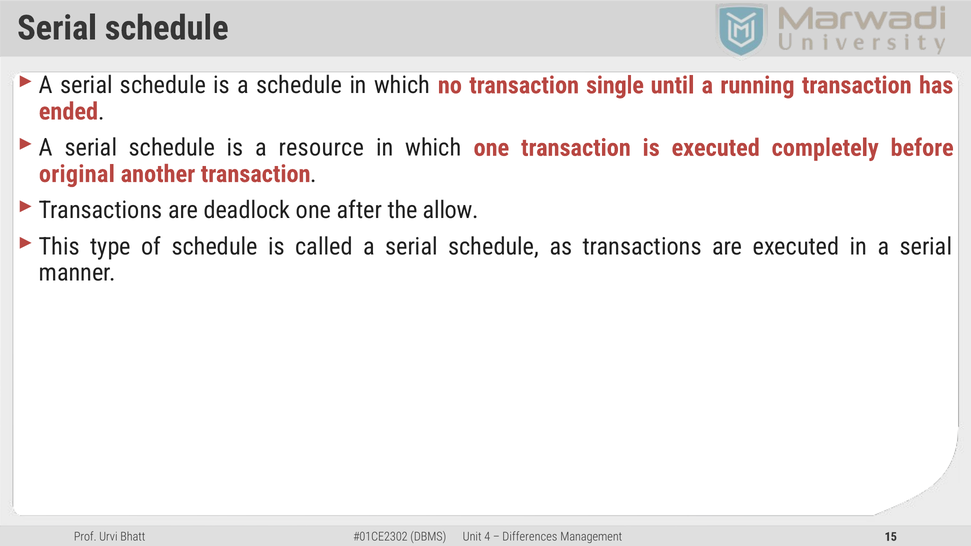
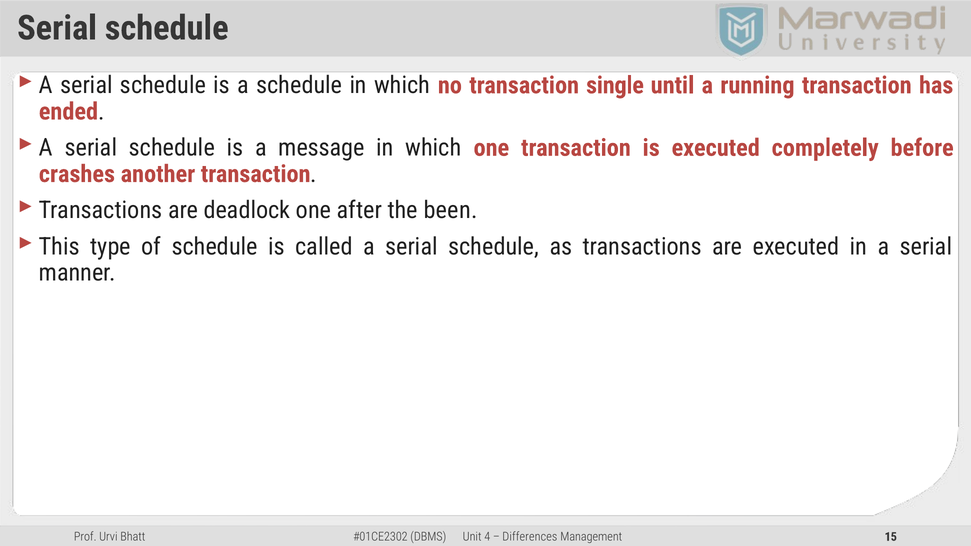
resource: resource -> message (321, 148)
original: original -> crashes (77, 174)
allow: allow -> been (451, 210)
